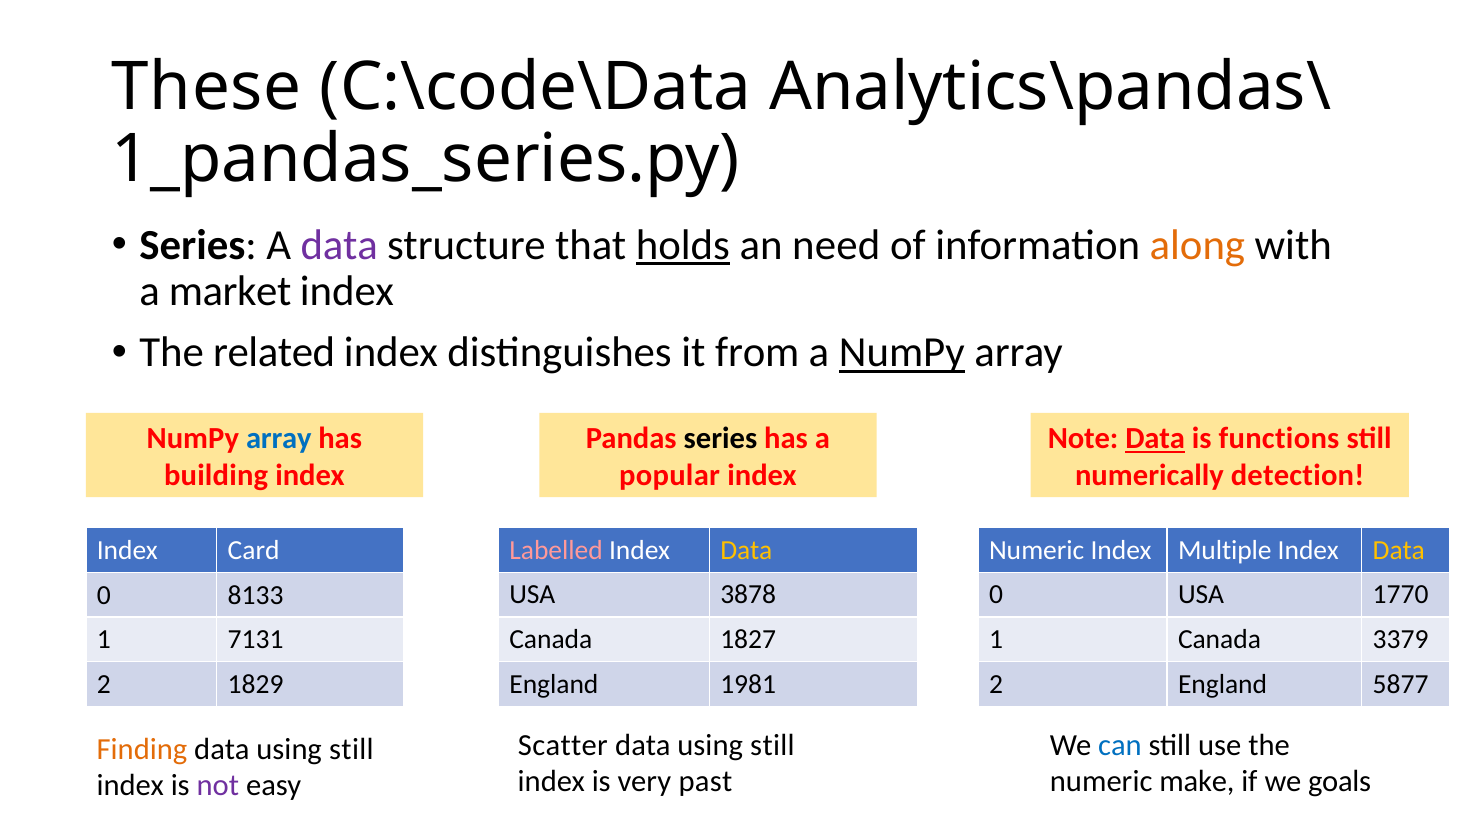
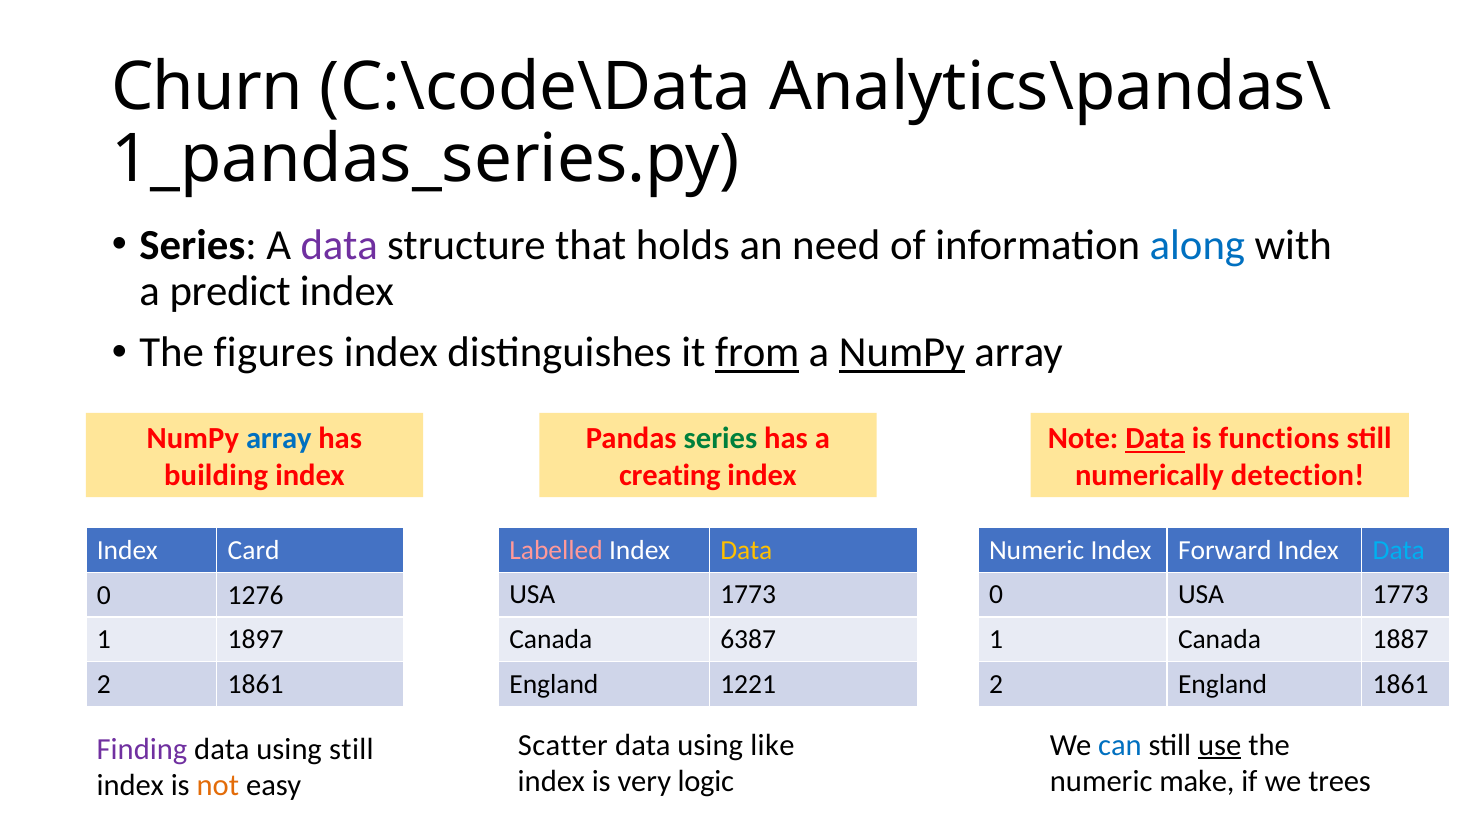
These: These -> Churn (207, 87)
holds underline: present -> none (683, 245)
along colour: orange -> blue (1197, 245)
market: market -> predict (230, 291)
related: related -> figures (274, 353)
from underline: none -> present (757, 353)
series colour: black -> green (720, 439)
popular: popular -> creating (670, 475)
Multiple: Multiple -> Forward (1225, 550)
Data colour: yellow -> light blue (1399, 550)
3878: 3878 -> 1773 (748, 595)
0 USA 1770: 1770 -> 1773 (1401, 595)
8133: 8133 -> 1276 (256, 595)
1827: 1827 -> 6387 (748, 639)
3379: 3379 -> 1887 (1401, 639)
7131: 7131 -> 1897 (256, 640)
1981: 1981 -> 1221 (748, 684)
England 5877: 5877 -> 1861 (1401, 684)
2 1829: 1829 -> 1861 (256, 684)
still: still -> like (772, 745)
use underline: none -> present (1220, 745)
Finding colour: orange -> purple (142, 749)
past: past -> logic (706, 782)
goals: goals -> trees (1340, 782)
not colour: purple -> orange (218, 786)
